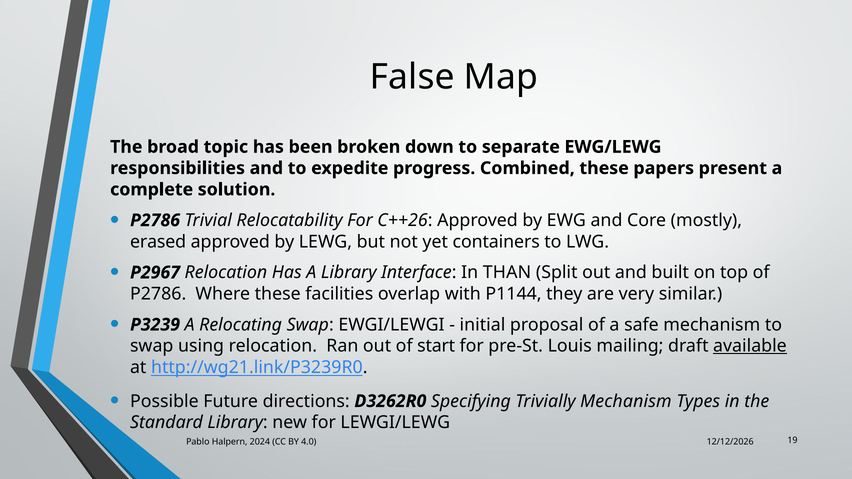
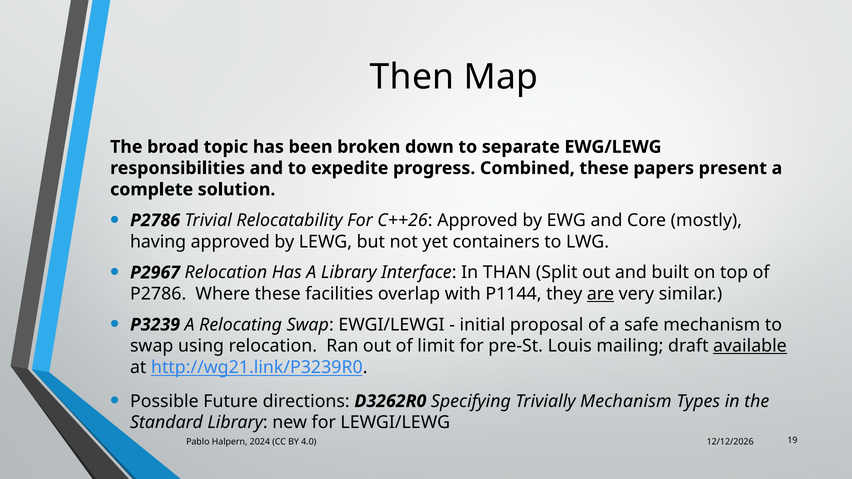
False: False -> Then (412, 77)
erased: erased -> having (158, 242)
are underline: none -> present (601, 294)
start: start -> limit (436, 346)
